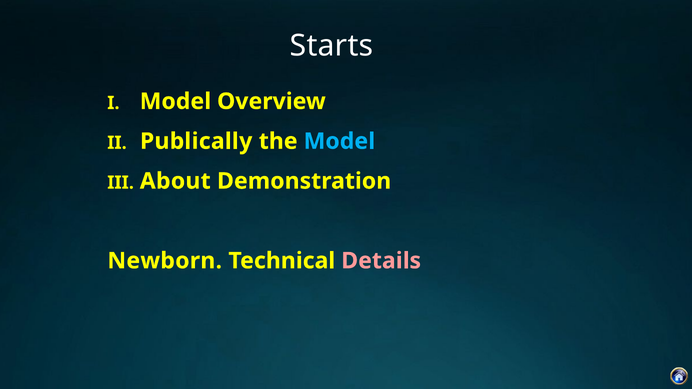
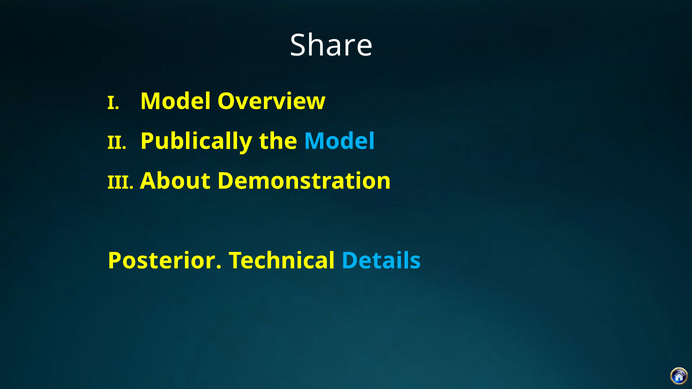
Starts: Starts -> Share (332, 46)
Newborn: Newborn -> Posterior (165, 261)
Details colour: pink -> light blue (381, 261)
